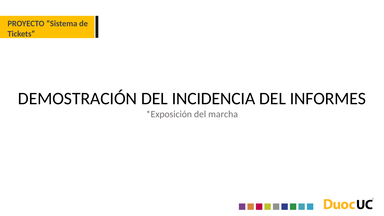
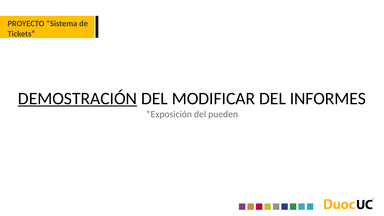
DEMOSTRACIÓN underline: none -> present (78, 99)
INCIDENCIA: INCIDENCIA -> MODIFICAR (213, 99)
marcha: marcha -> pueden (223, 114)
